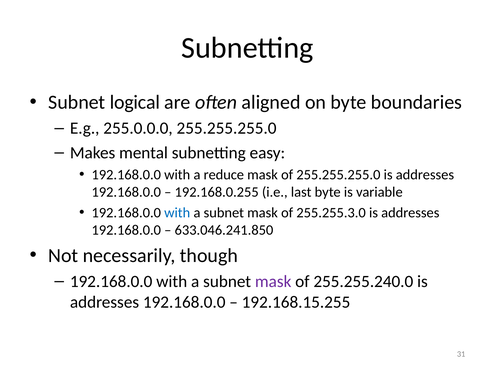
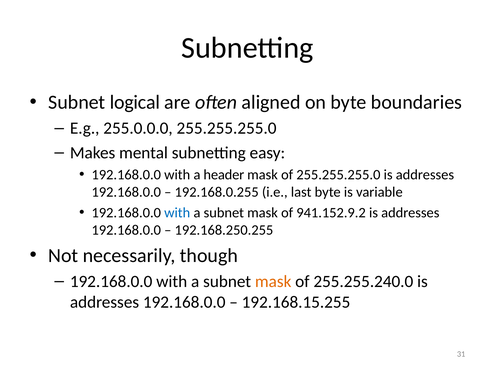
reduce: reduce -> header (224, 175)
255.255.3.0: 255.255.3.0 -> 941.152.9.2 (331, 213)
633.046.241.850: 633.046.241.850 -> 192.168.250.255 (224, 230)
mask colour: purple -> orange (273, 282)
